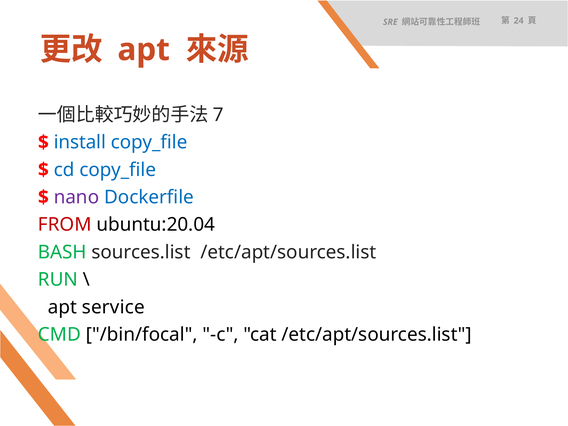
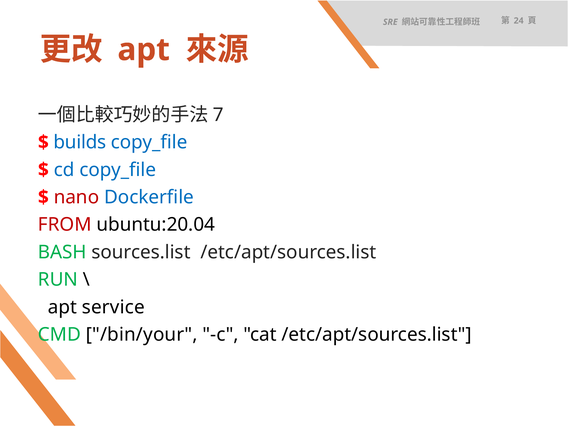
install: install -> builds (80, 142)
nano colour: purple -> red (76, 197)
/bin/focal: /bin/focal -> /bin/your (142, 335)
